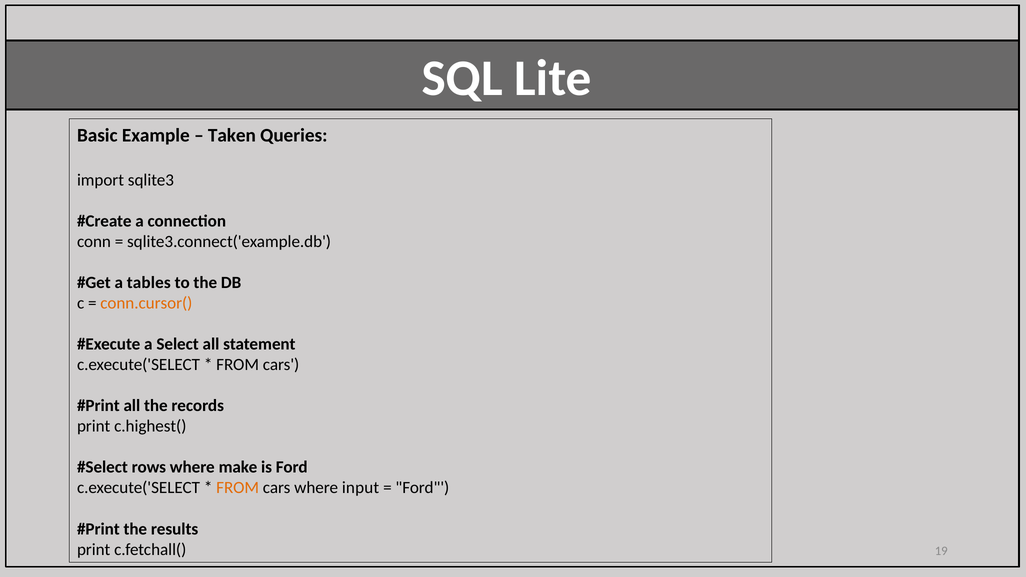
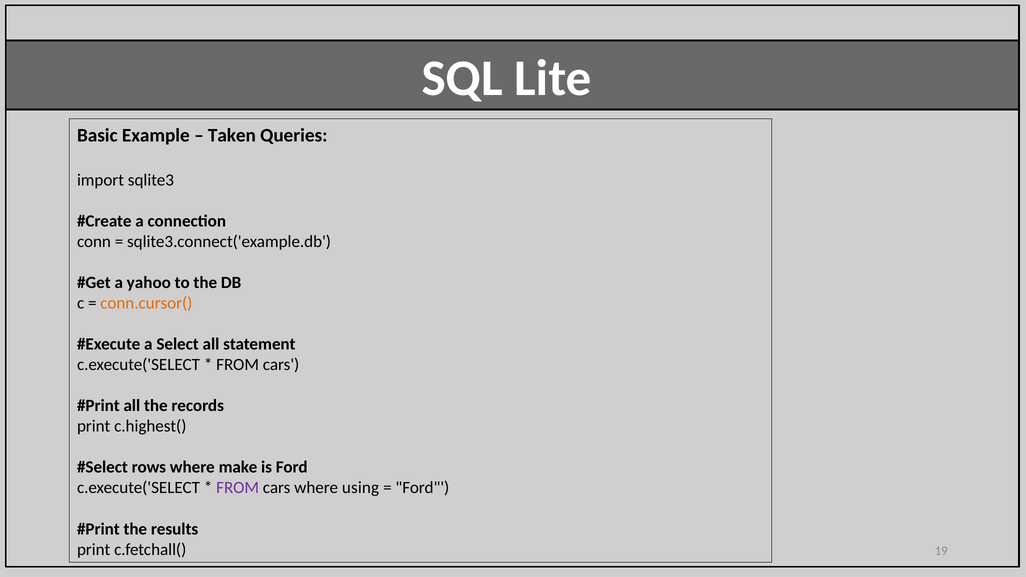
tables: tables -> yahoo (149, 283)
FROM colour: orange -> purple (238, 488)
input: input -> using (361, 488)
